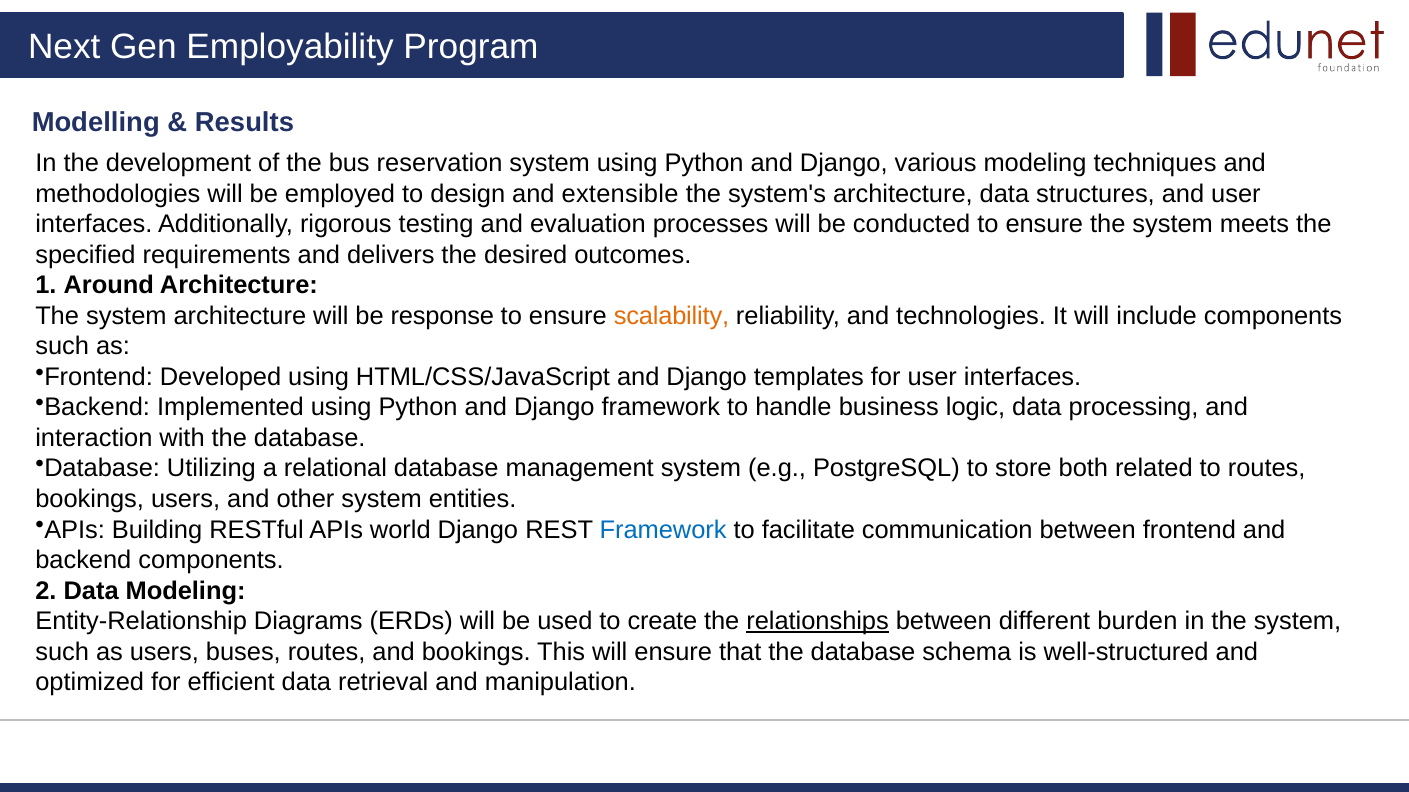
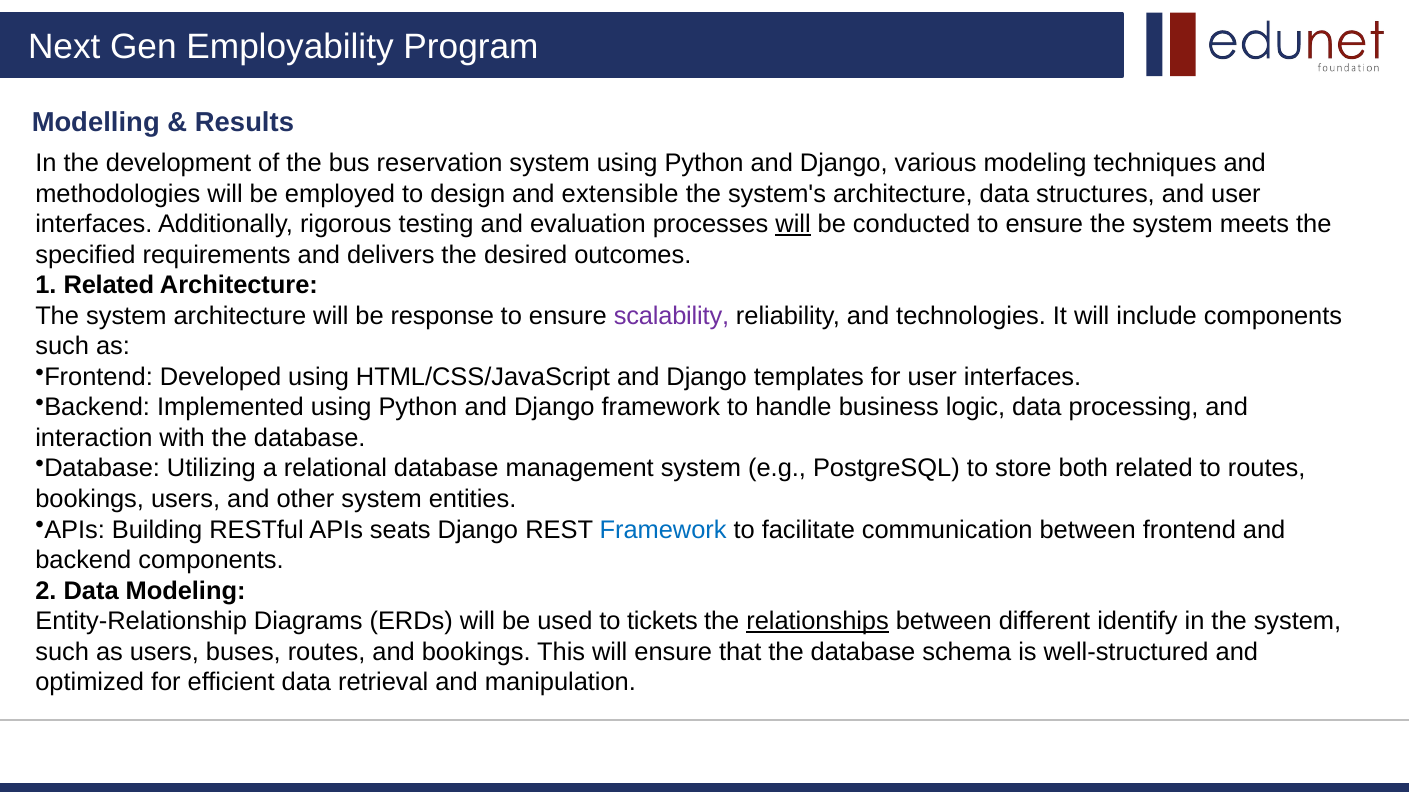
will underline: none -> present (793, 224)
1 Around: Around -> Related (109, 286)
scalability colour: orange -> purple (671, 316)
world: world -> seats (400, 530)
create: create -> tickets (662, 622)
burden: burden -> identify (1137, 622)
